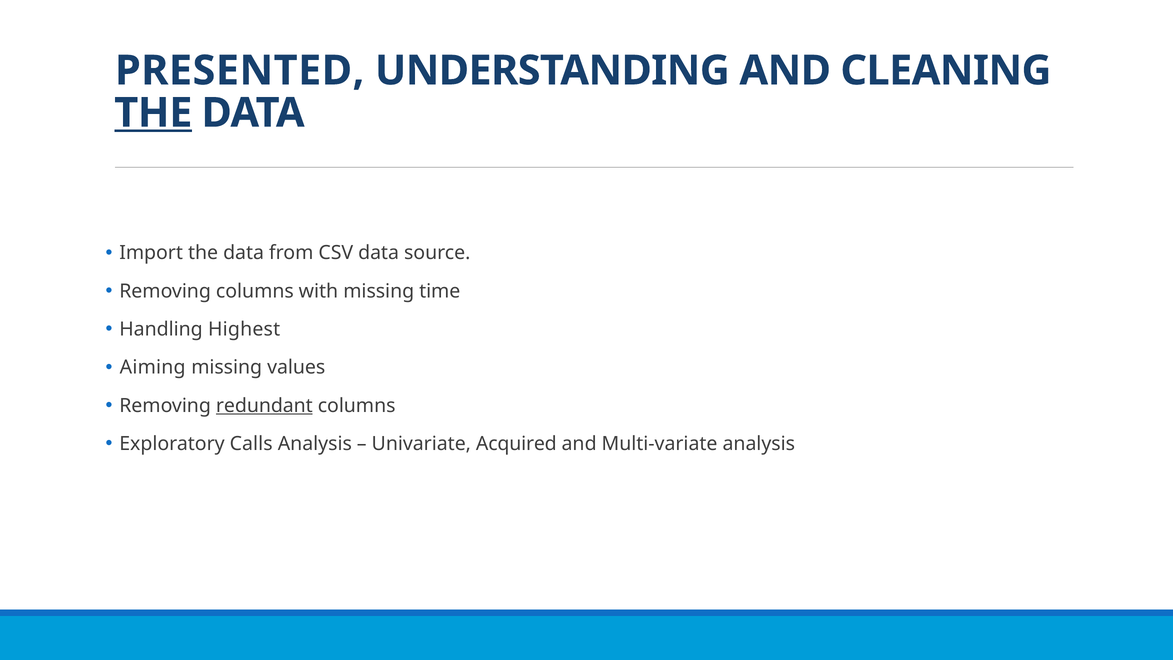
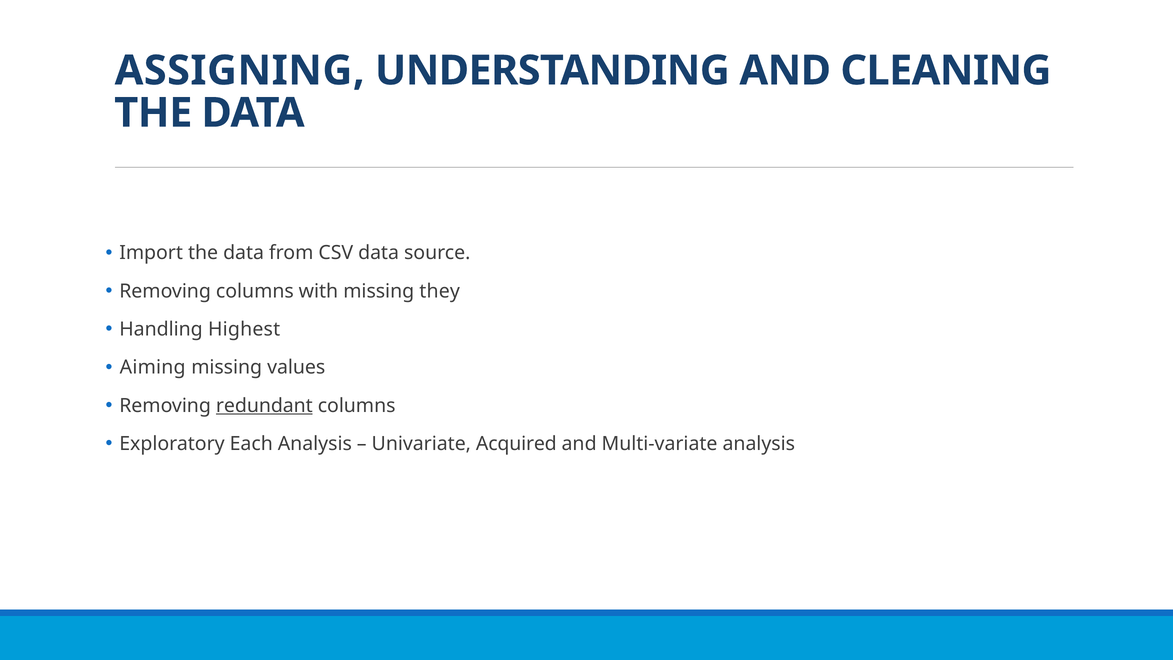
PRESENTED: PRESENTED -> ASSIGNING (240, 71)
THE underline: present -> none (153, 113)
time: time -> they (440, 291)
Calls: Calls -> Each (251, 444)
